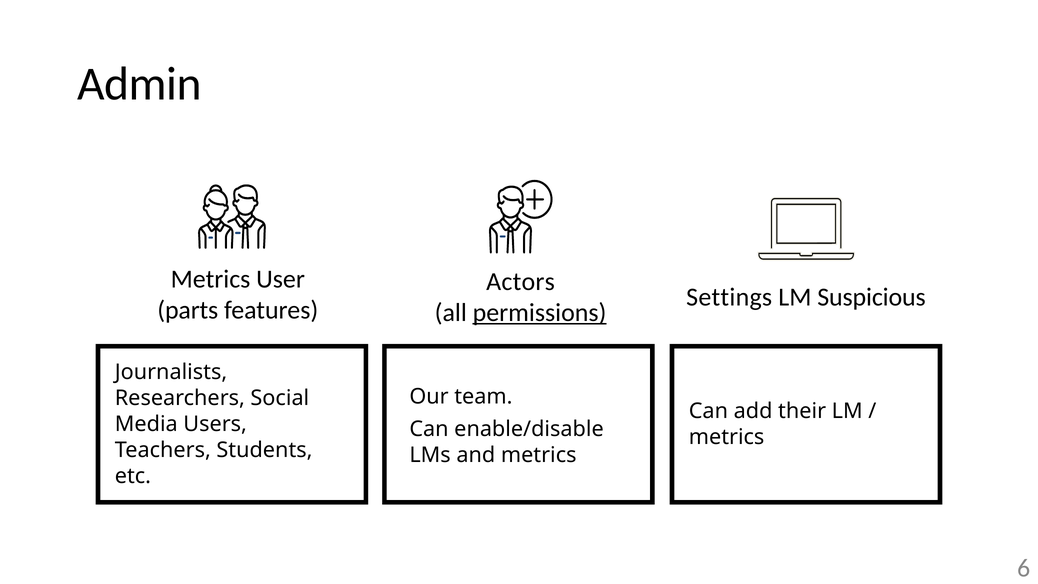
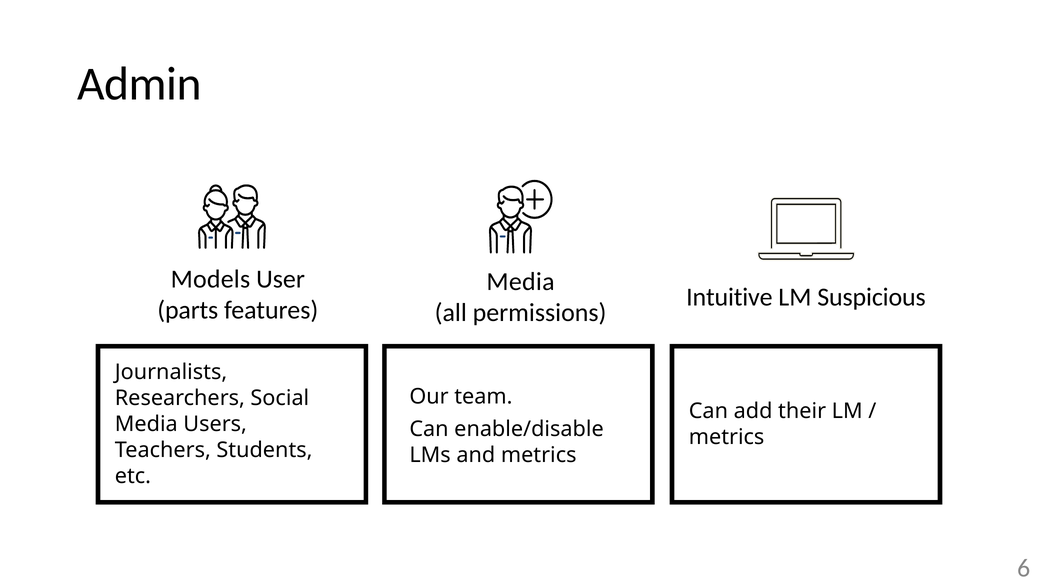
Metrics: Metrics -> Models (210, 279)
Actors: Actors -> Media (521, 281)
Settings: Settings -> Intuitive (729, 297)
permissions underline: present -> none (540, 313)
